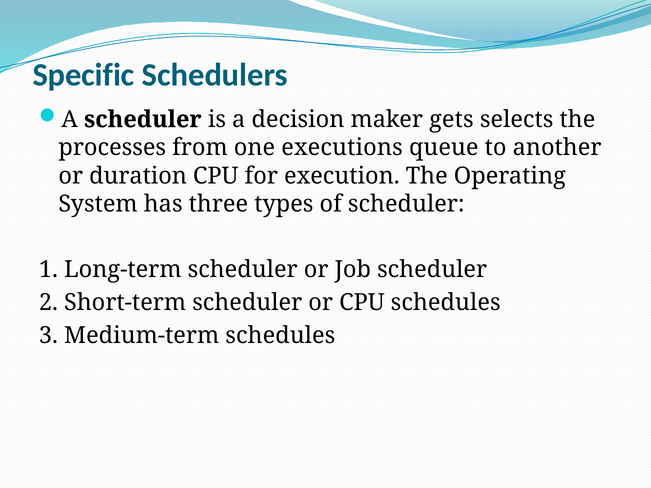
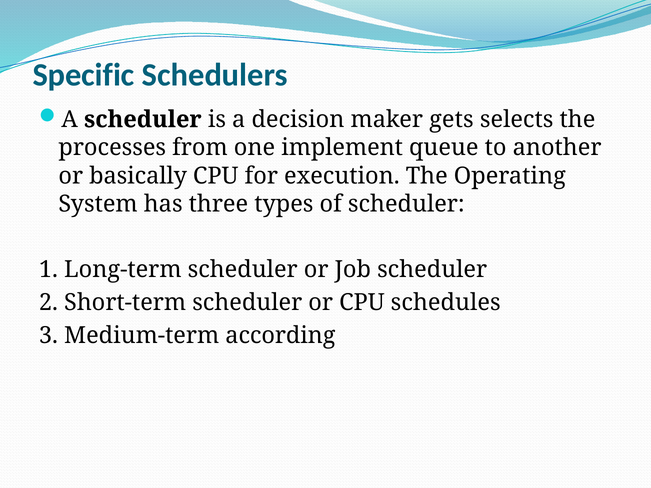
executions: executions -> implement (342, 148)
duration: duration -> basically (138, 176)
Medium-term schedules: schedules -> according (280, 336)
